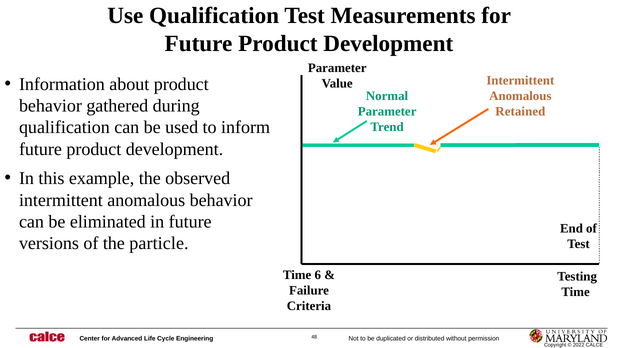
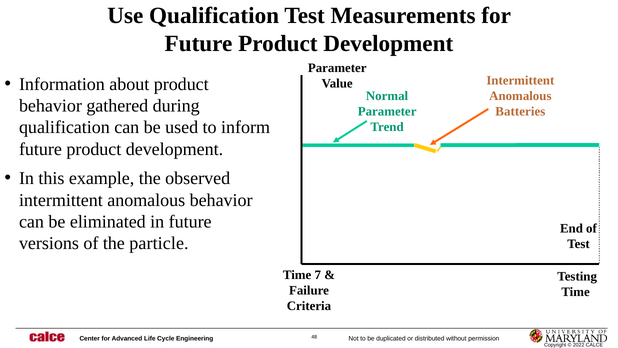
Retained: Retained -> Batteries (520, 111)
6: 6 -> 7 (318, 275)
